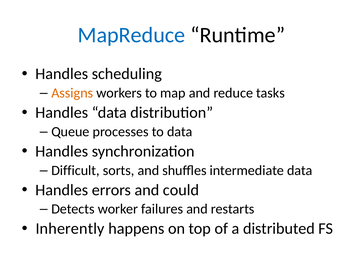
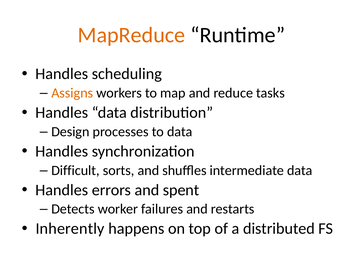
MapReduce colour: blue -> orange (131, 35)
Queue: Queue -> Design (70, 132)
could: could -> spent (181, 190)
